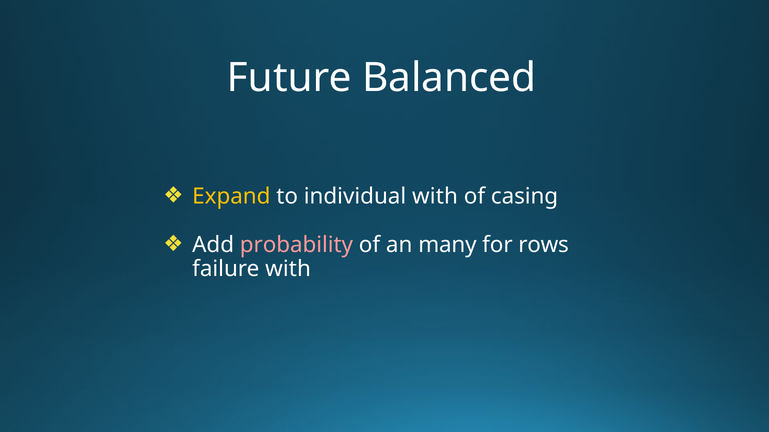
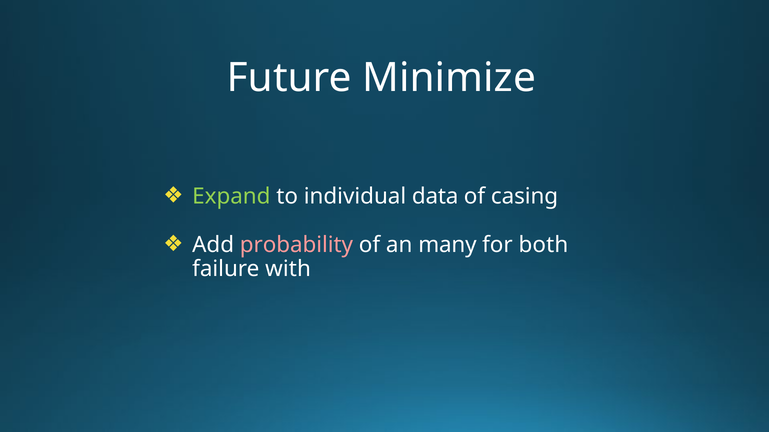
Balanced: Balanced -> Minimize (449, 78)
Expand colour: yellow -> light green (231, 197)
individual with: with -> data (435, 197)
rows: rows -> both (543, 245)
